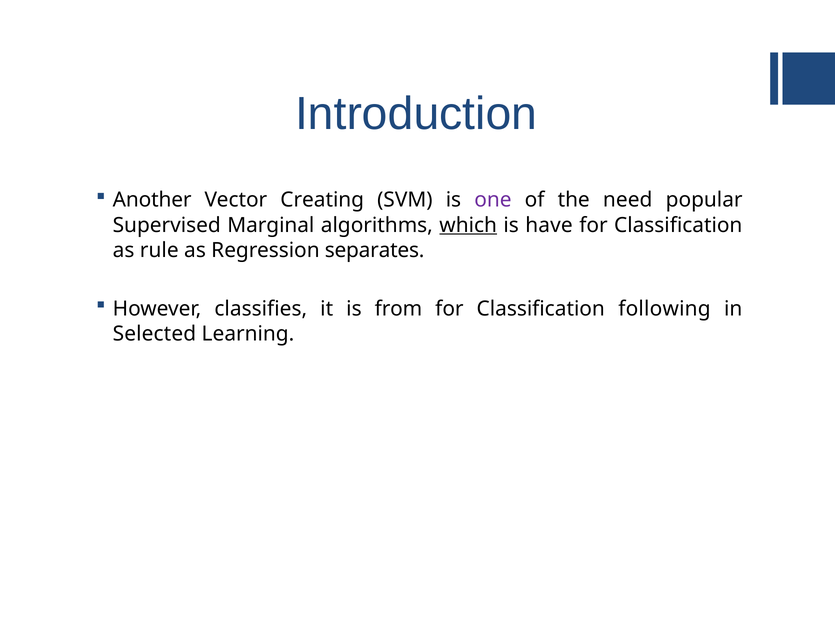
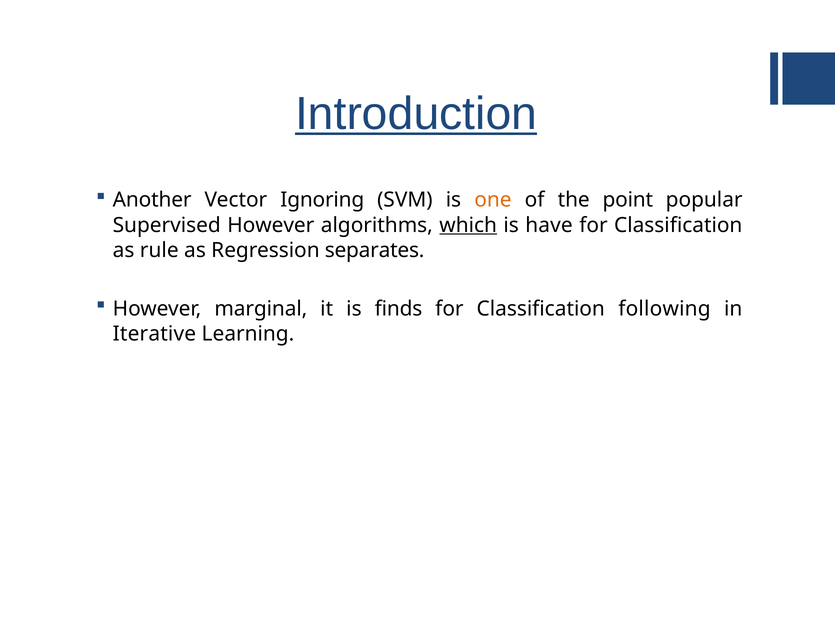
Introduction underline: none -> present (416, 114)
Creating: Creating -> Ignoring (322, 200)
one colour: purple -> orange (493, 200)
need: need -> point (628, 200)
Supervised Marginal: Marginal -> However (271, 225)
classifies: classifies -> marginal (261, 308)
from: from -> finds (399, 308)
Selected: Selected -> Iterative (154, 333)
